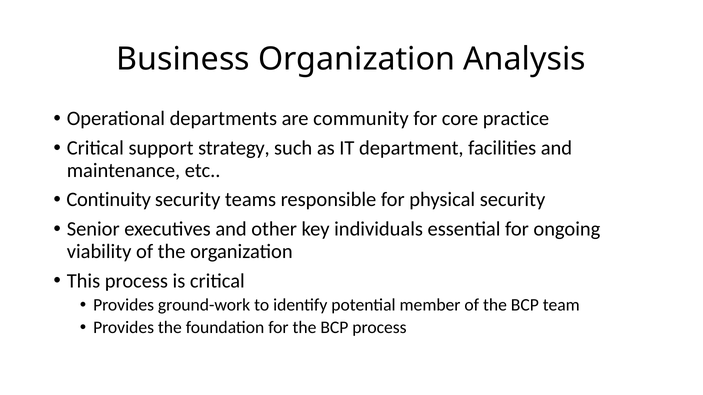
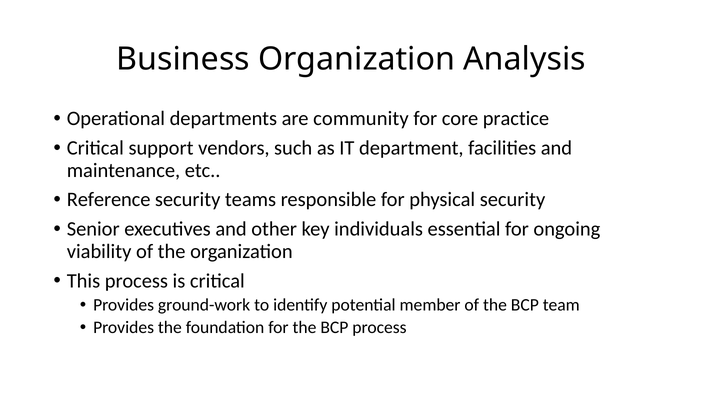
strategy: strategy -> vendors (234, 148)
Continuity: Continuity -> Reference (109, 200)
